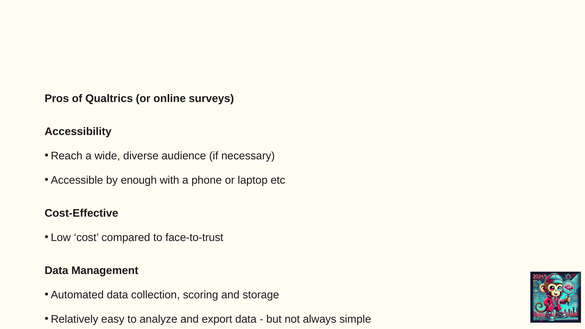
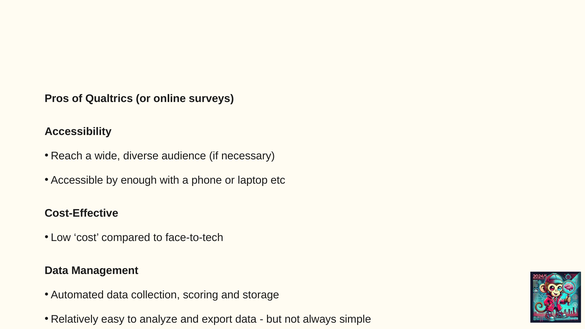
face-to-trust: face-to-trust -> face-to-tech (194, 238)
